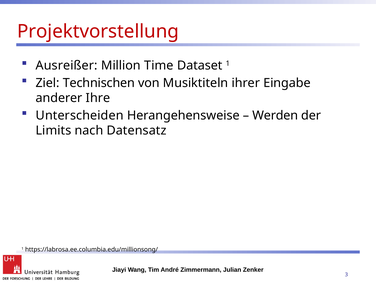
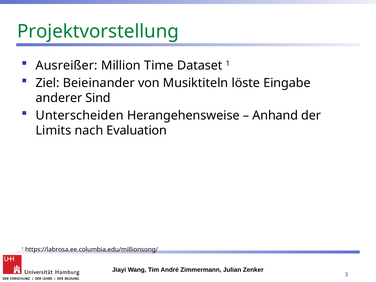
Projektvorstellung colour: red -> green (98, 31)
Technischen: Technischen -> Beieinander (99, 83)
ihrer: ihrer -> löste (246, 83)
Ihre: Ihre -> Sind (98, 98)
Werden: Werden -> Anhand (275, 116)
Datensatz: Datensatz -> Evaluation (137, 131)
